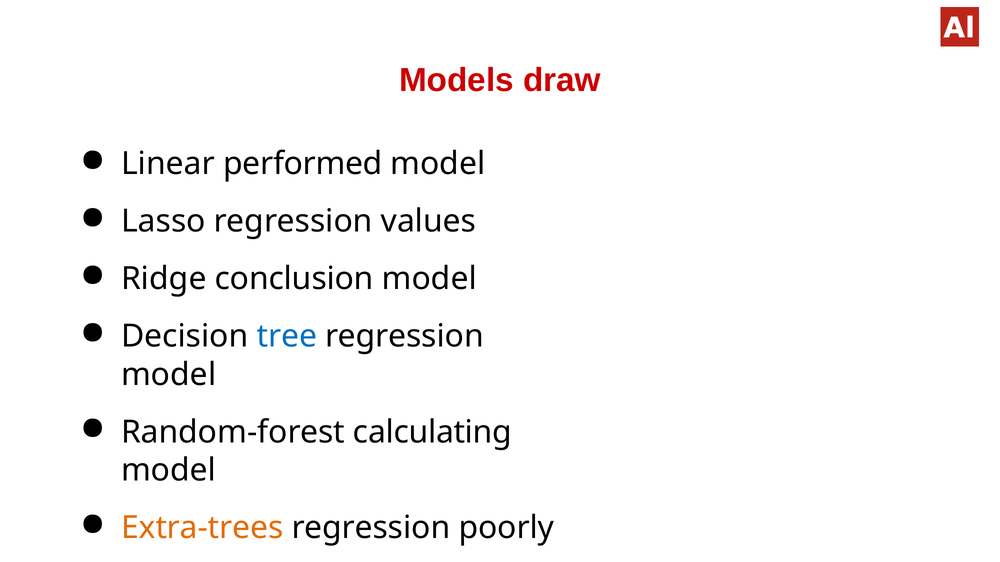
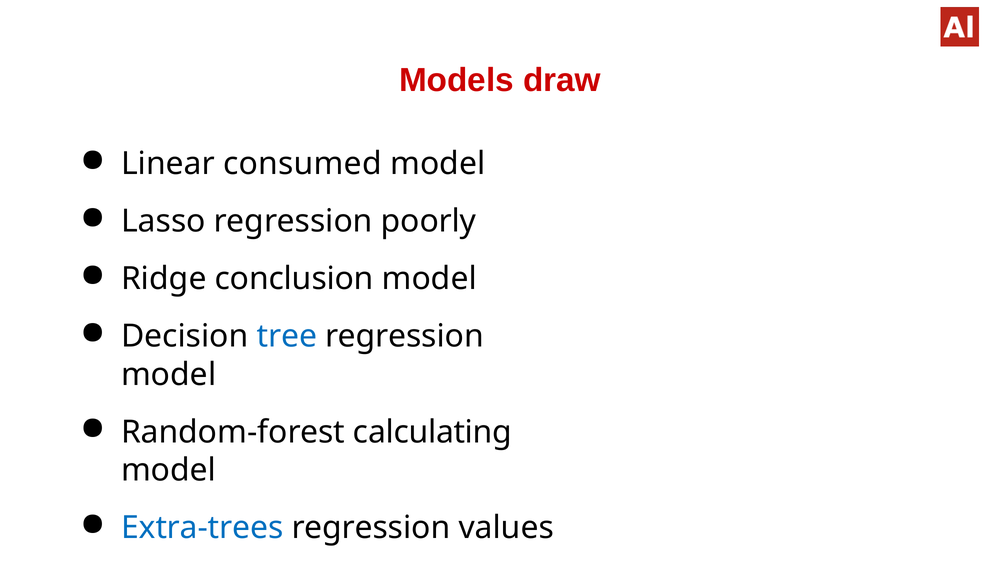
performed: performed -> consumed (303, 164)
values: values -> poorly (429, 222)
Extra-trees colour: orange -> blue (202, 528)
poorly: poorly -> values (506, 528)
